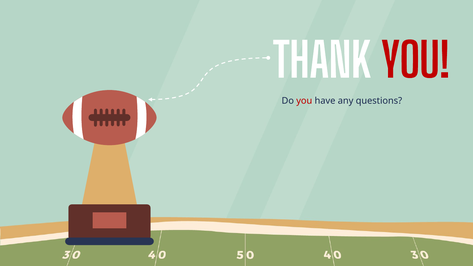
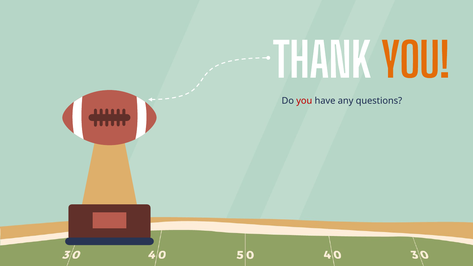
YOU colour: red -> orange (416, 62)
